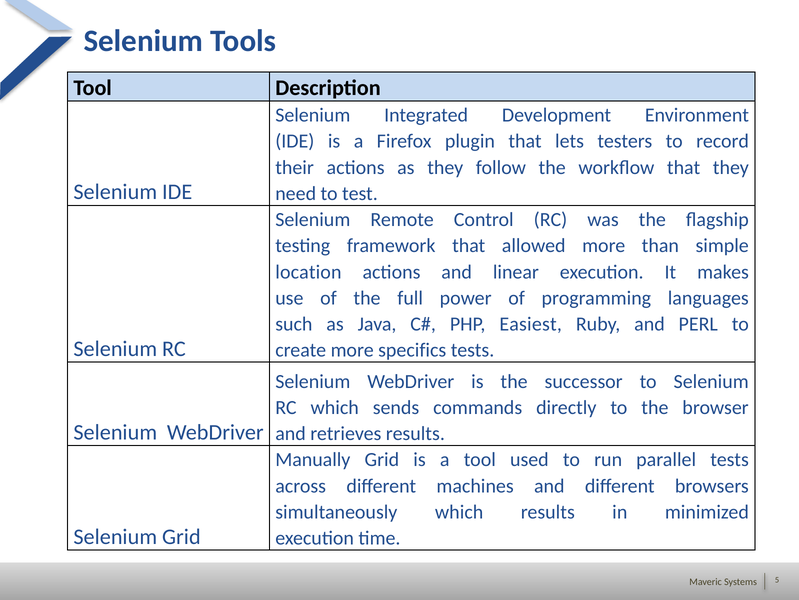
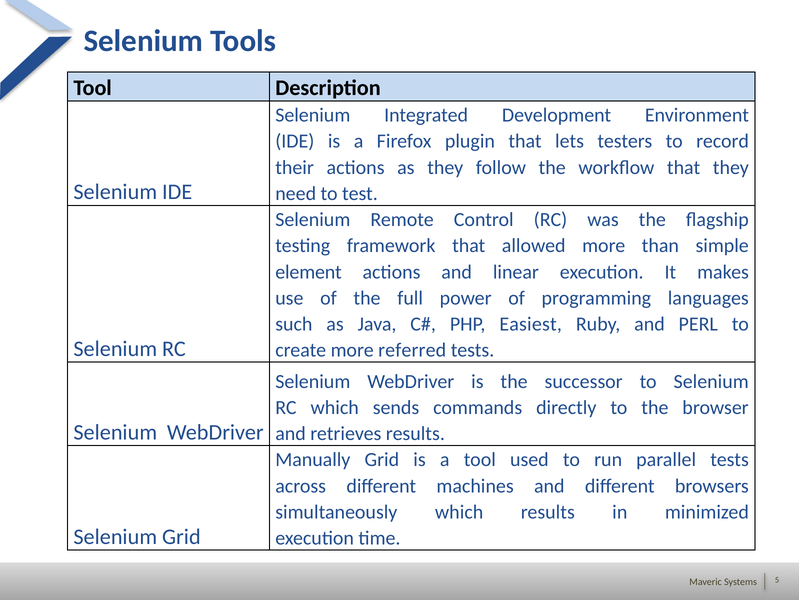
location: location -> element (309, 272)
specifics: specifics -> referred (412, 350)
